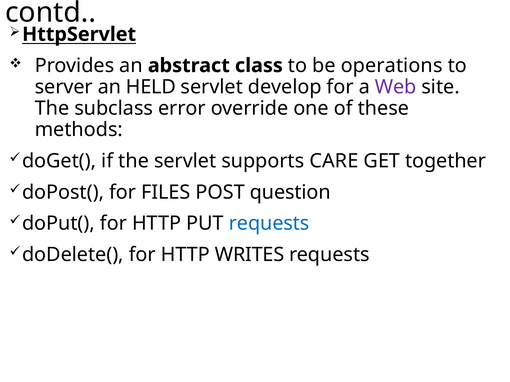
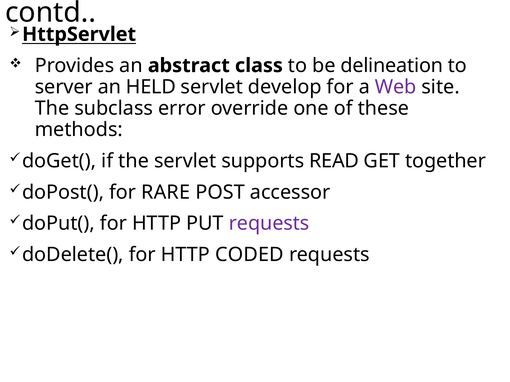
operations: operations -> delineation (392, 66)
CARE: CARE -> READ (334, 161)
FILES: FILES -> RARE (166, 192)
question: question -> accessor (290, 192)
requests colour: blue -> purple (269, 224)
WRITES: WRITES -> CODED (249, 255)
